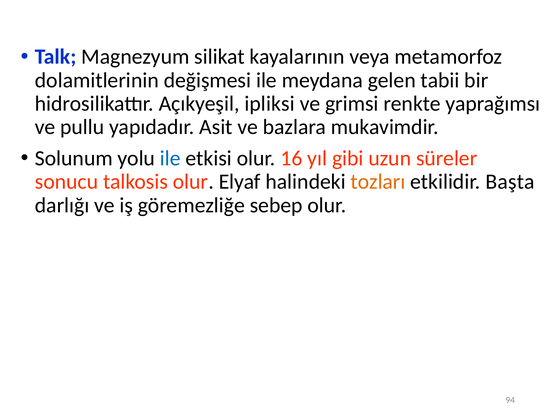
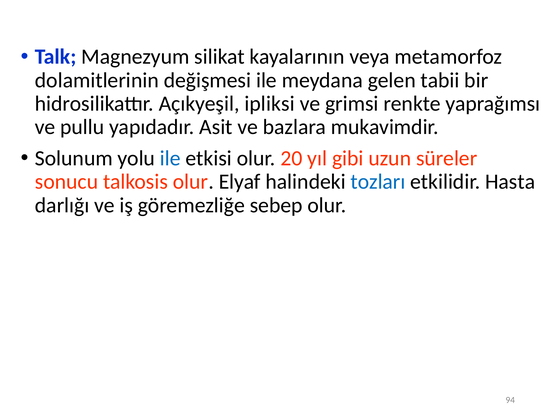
16: 16 -> 20 (291, 158)
tozları colour: orange -> blue (378, 182)
Başta: Başta -> Hasta (510, 182)
